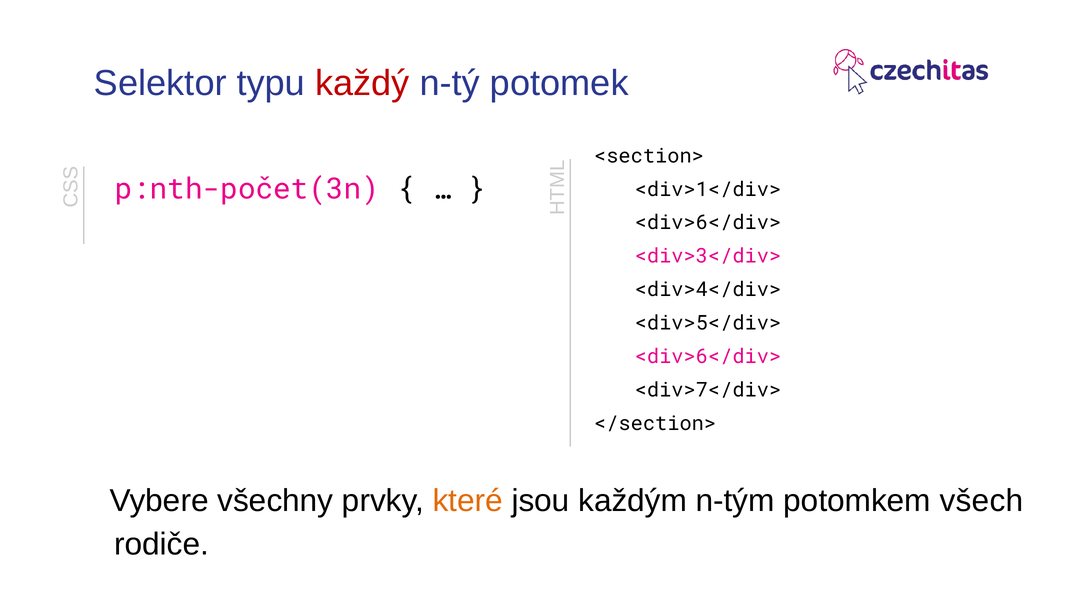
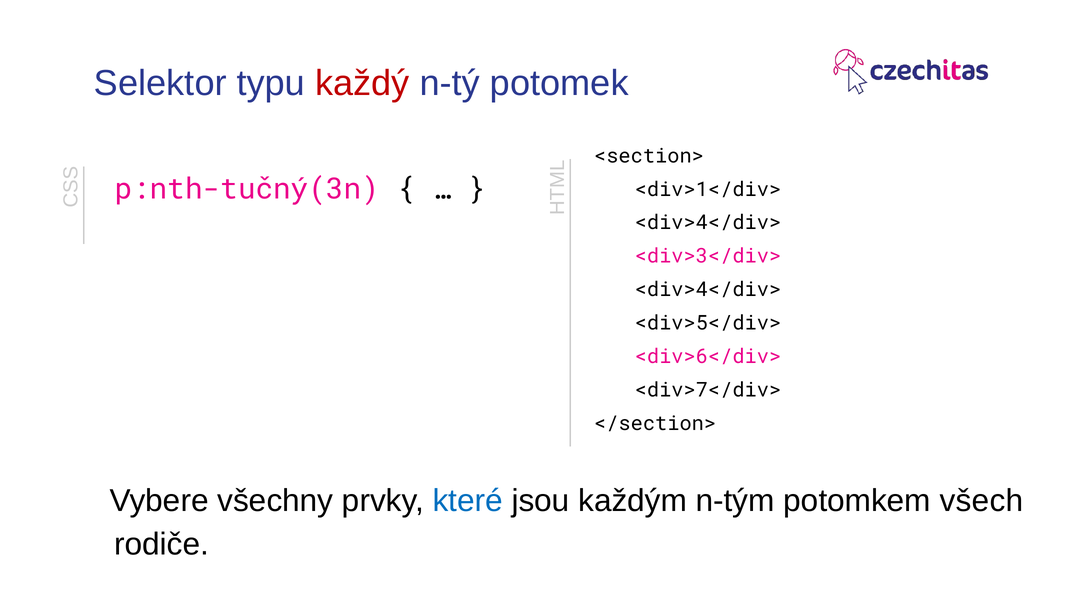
p:nth-počet(3n: p:nth-počet(3n -> p:nth-tučný(3n (247, 189)
<div>6</div>: <div>6</div> -> <div>4</div> (708, 223)
které colour: orange -> blue (468, 501)
